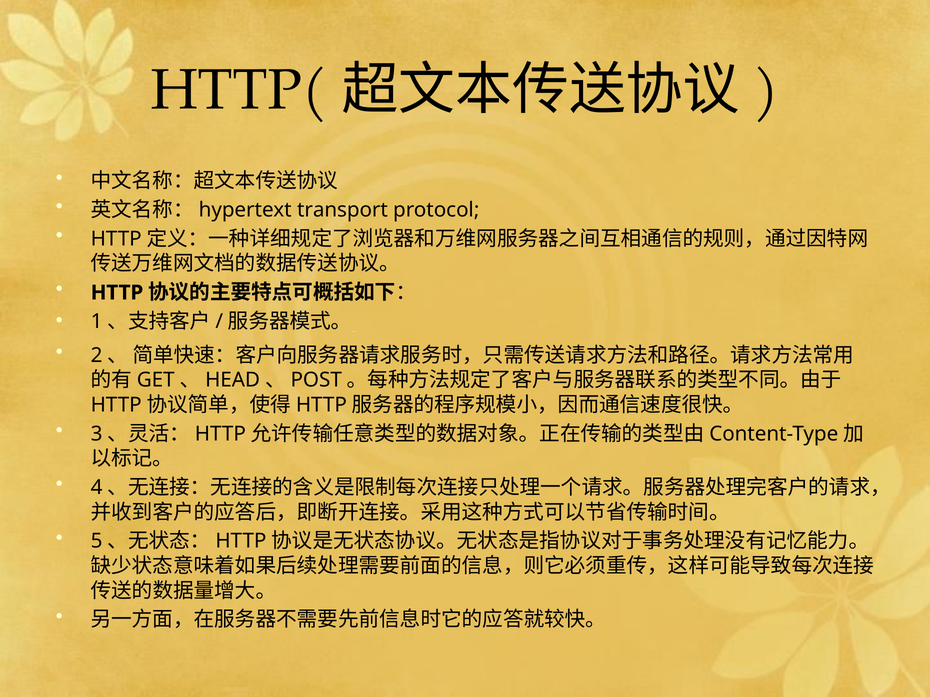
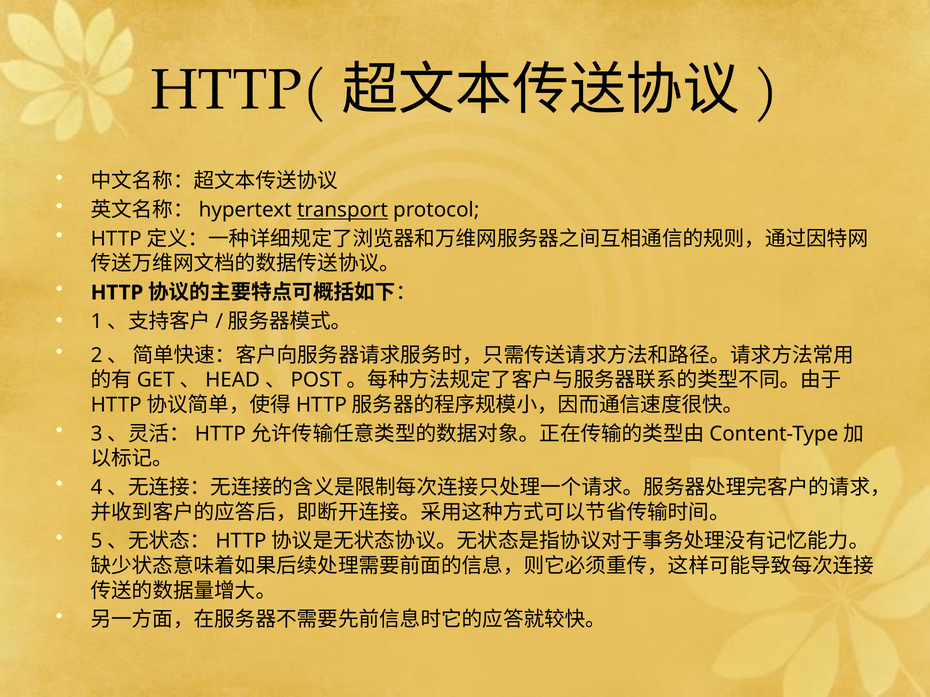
transport underline: none -> present (342, 210)
